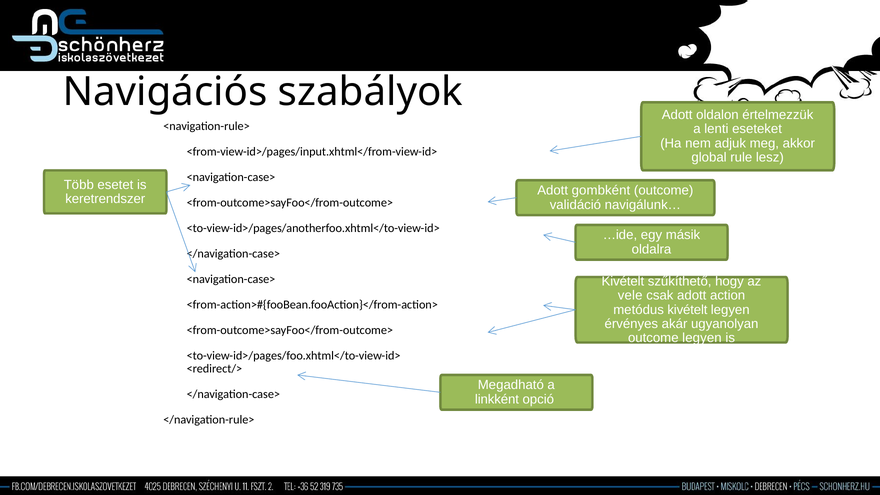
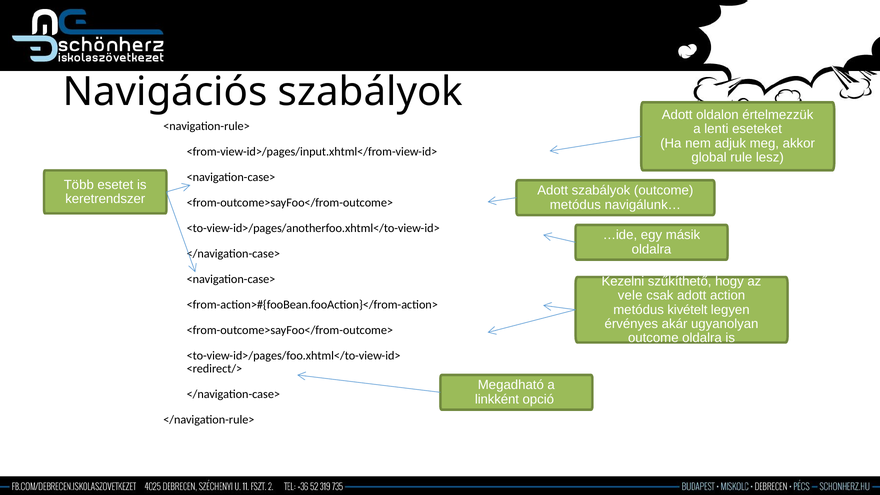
Adott gombként: gombként -> szabályok (601, 190)
validáció: validáció -> metódus (575, 205)
Kivételt: Kivételt -> Kezelni (623, 281)
outcome legyen: legyen -> oldalra (702, 338)
